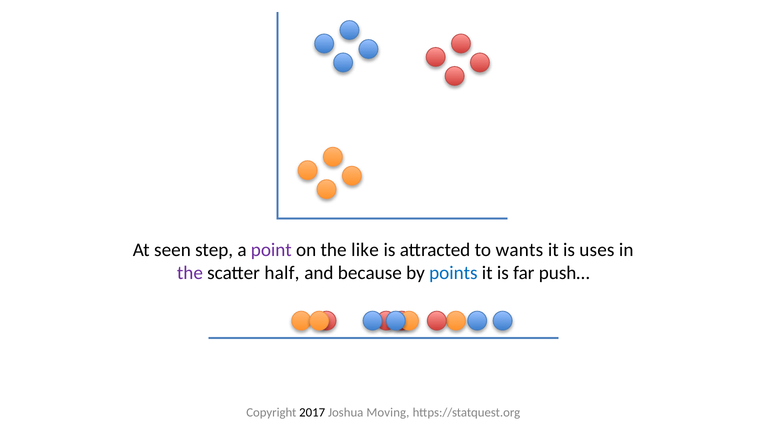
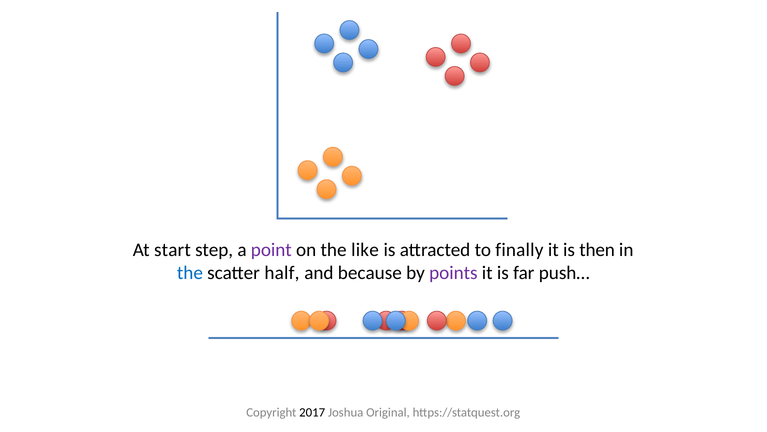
seen: seen -> start (172, 250)
wants: wants -> finally (519, 250)
uses: uses -> then (597, 250)
the colour: purple -> blue (190, 273)
points colour: blue -> purple (453, 273)
Moving: Moving -> Original (388, 412)
